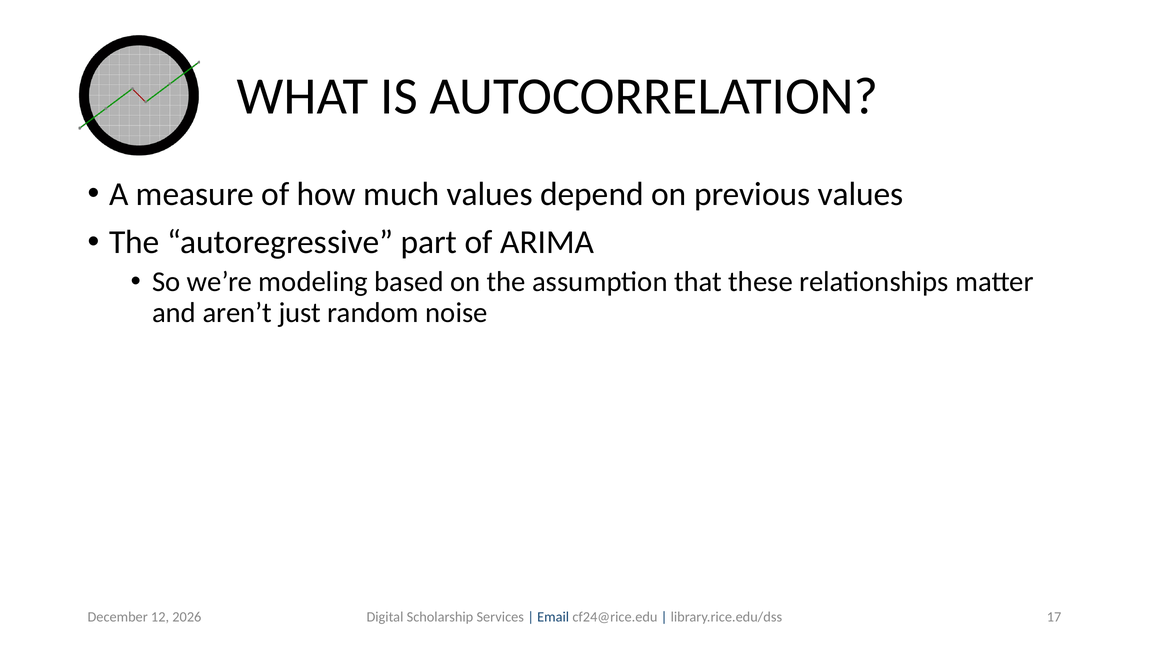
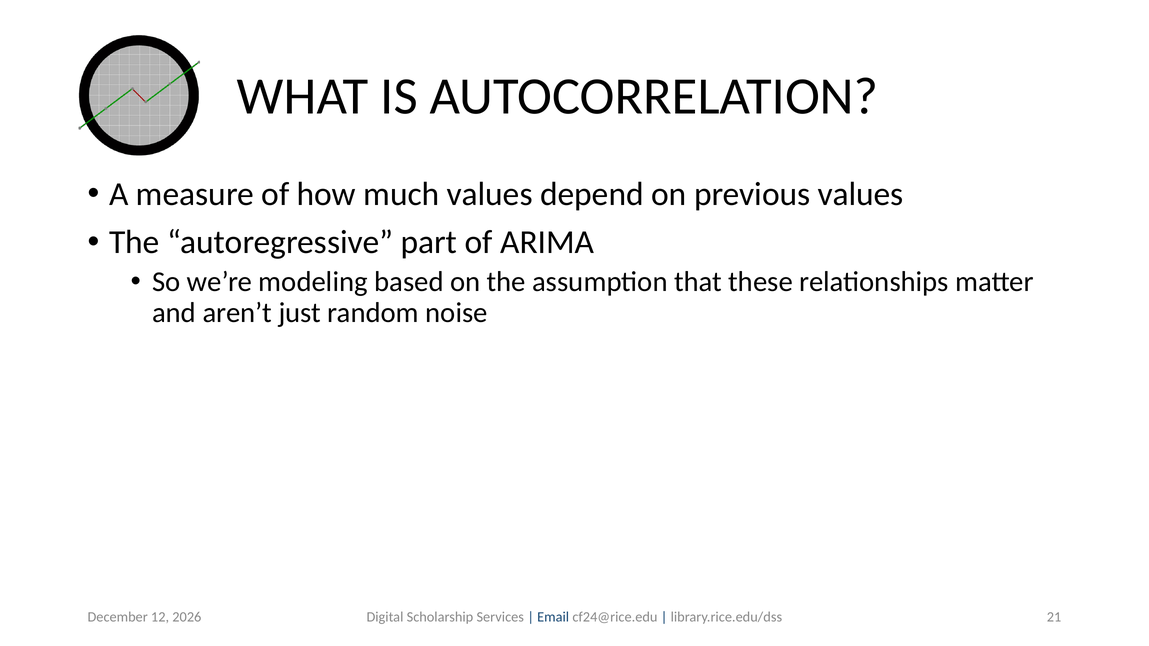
17: 17 -> 21 (1054, 617)
